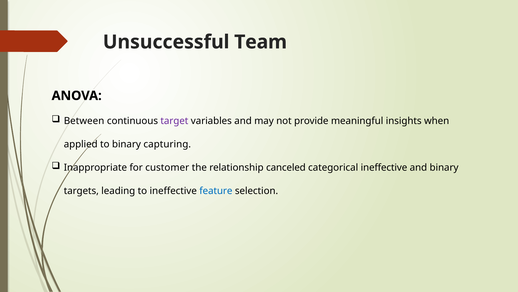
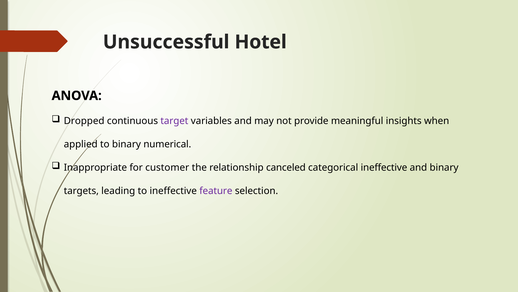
Team: Team -> Hotel (261, 42)
Between: Between -> Dropped (84, 121)
capturing: capturing -> numerical (167, 144)
feature colour: blue -> purple (216, 190)
